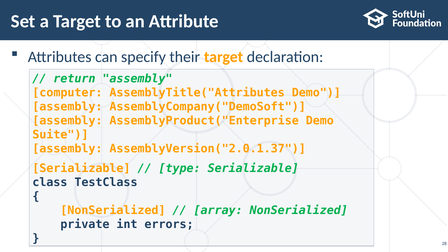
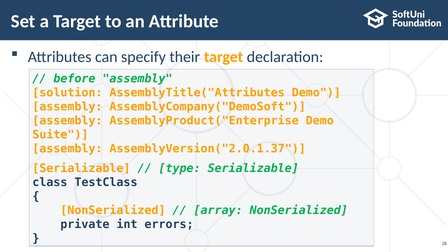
return: return -> before (74, 79)
computer: computer -> solution (67, 93)
